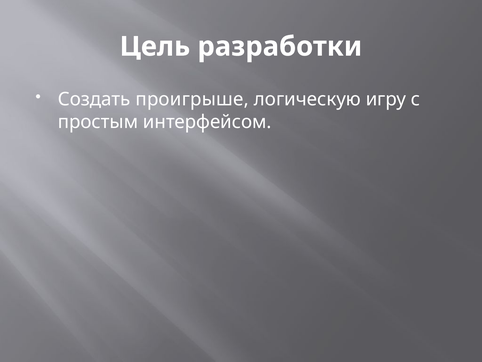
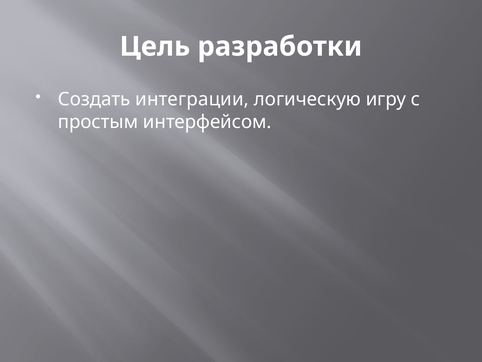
проигрыше: проигрыше -> интеграции (192, 99)
